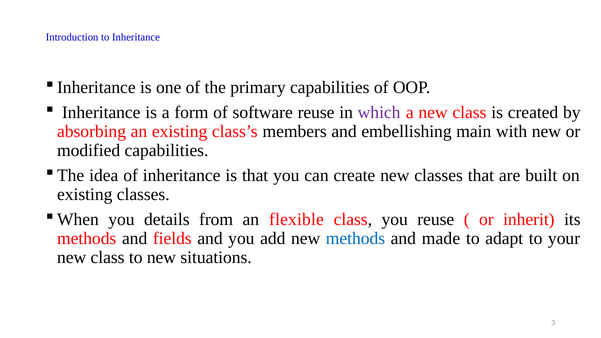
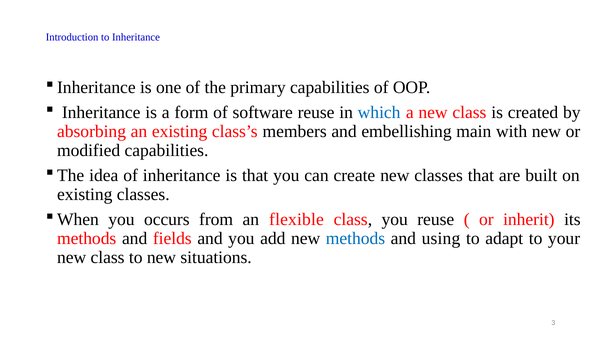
which colour: purple -> blue (379, 113)
details: details -> occurs (167, 220)
made: made -> using (441, 238)
